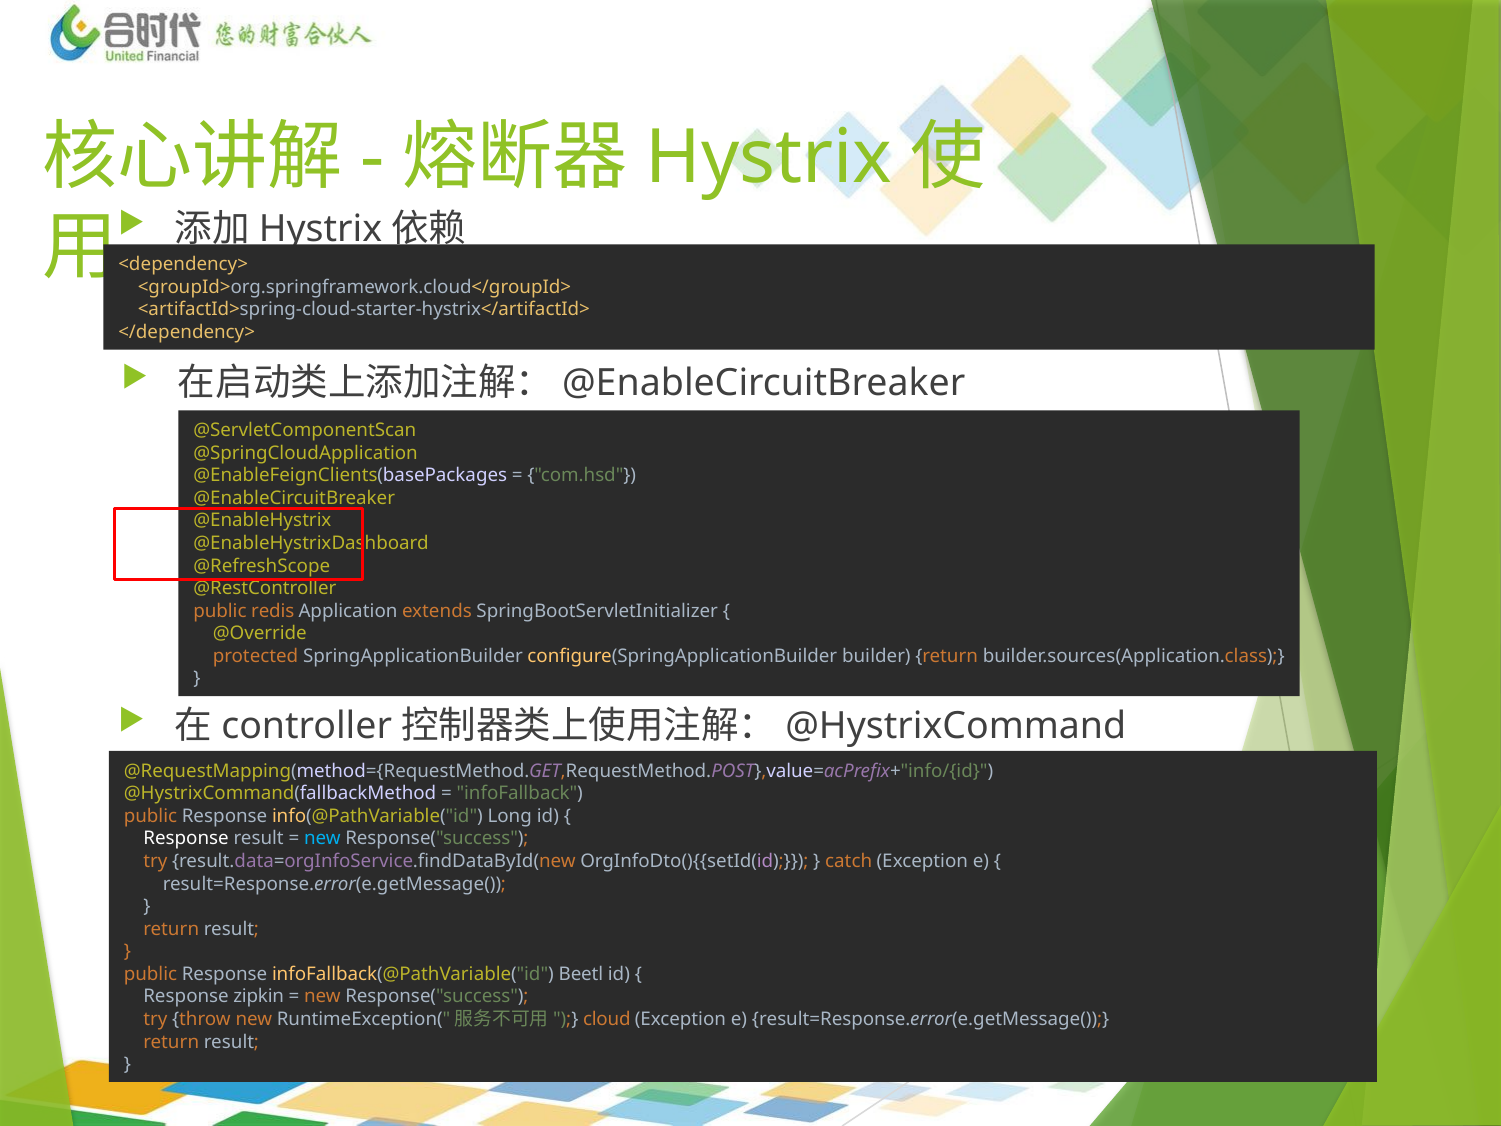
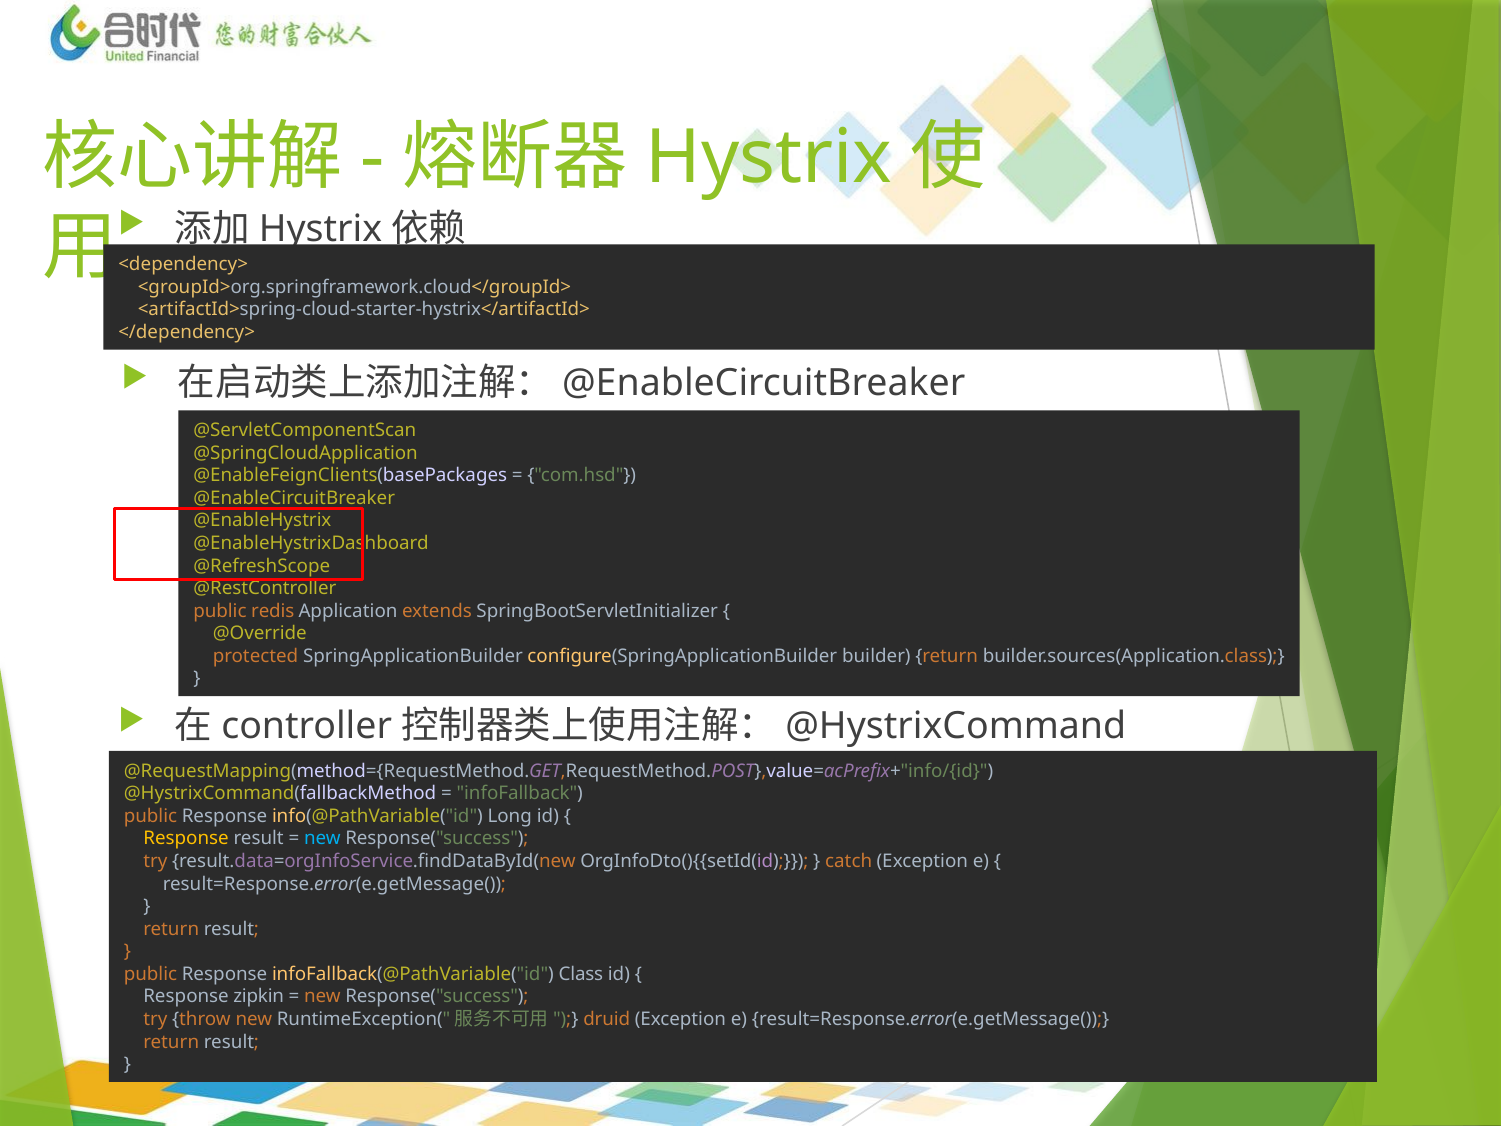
Response colour: white -> yellow (186, 838)
Beetl: Beetl -> Class (581, 974)
cloud: cloud -> druid (607, 1019)
